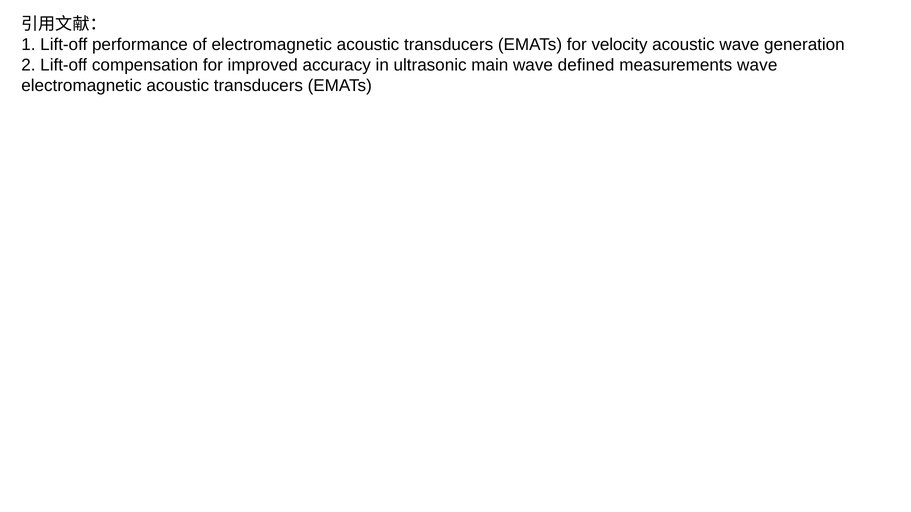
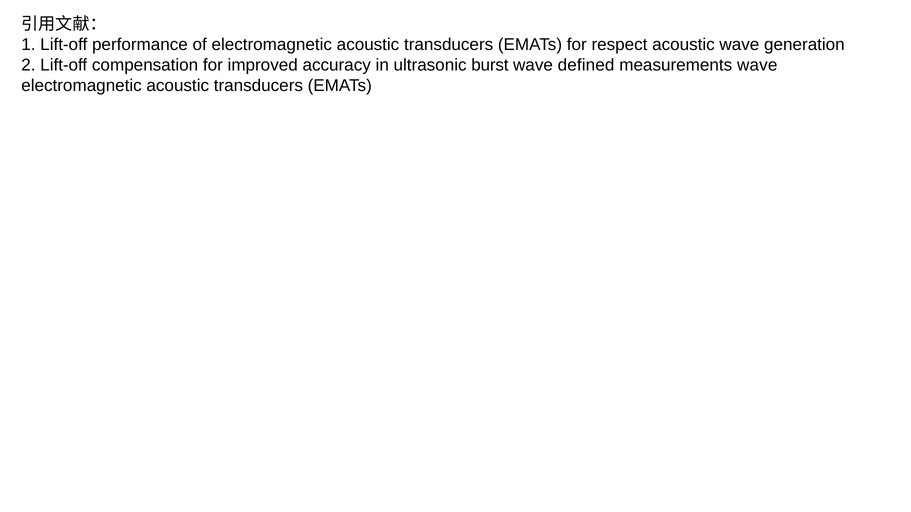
velocity: velocity -> respect (619, 45)
main: main -> burst (490, 65)
